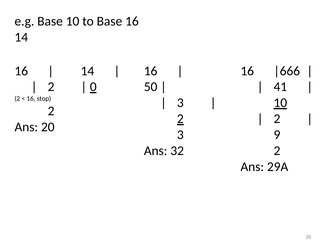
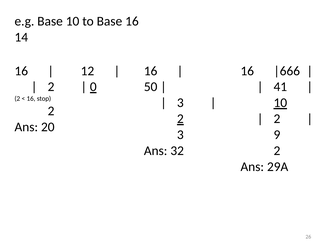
14: 14 -> 12 (87, 71)
